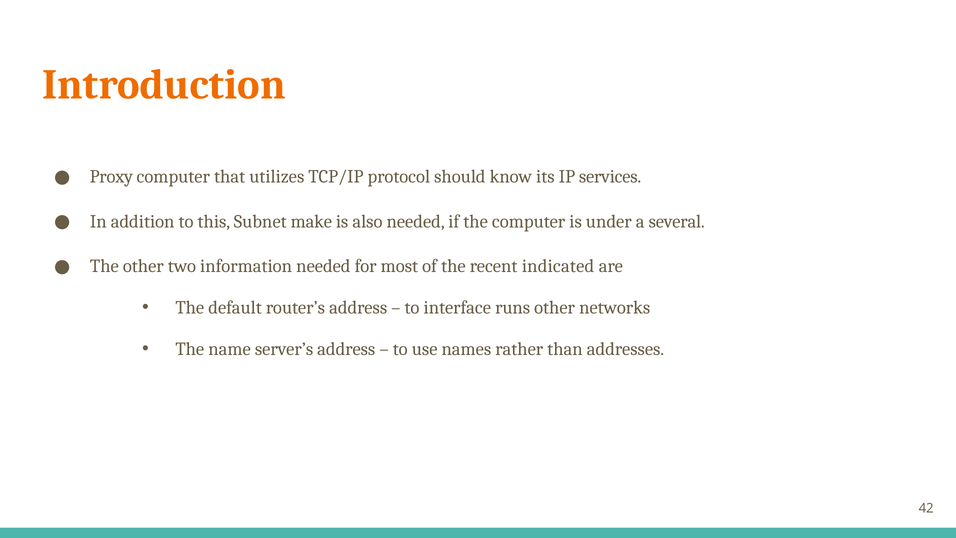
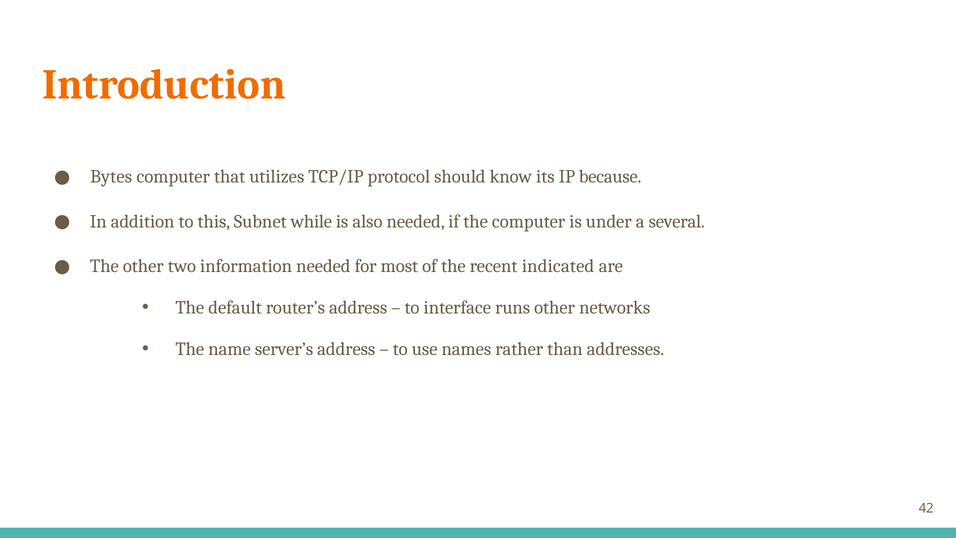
Proxy: Proxy -> Bytes (111, 177)
services: services -> because (610, 177)
make: make -> while (311, 221)
